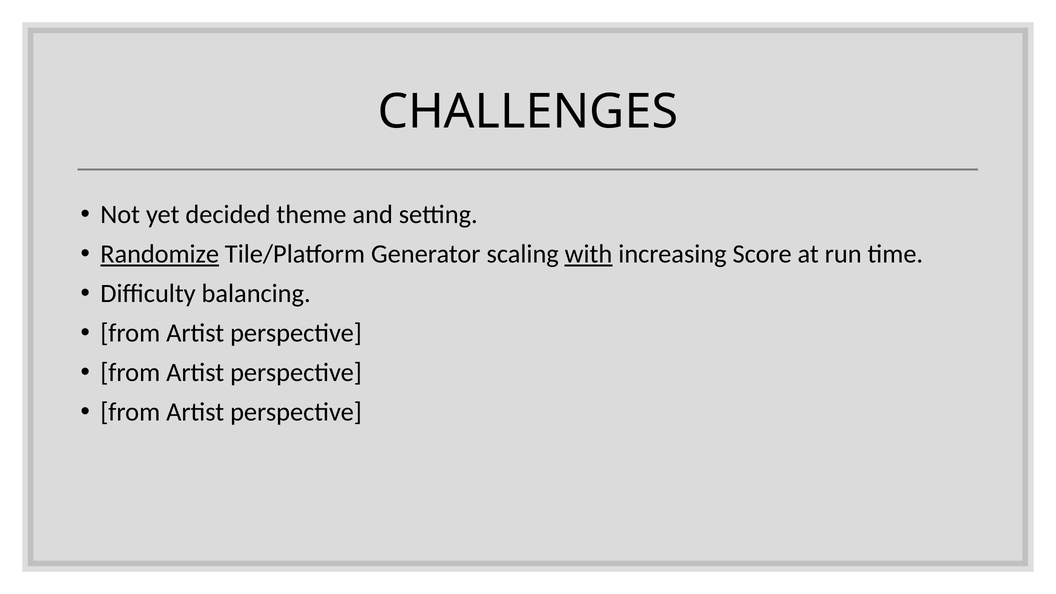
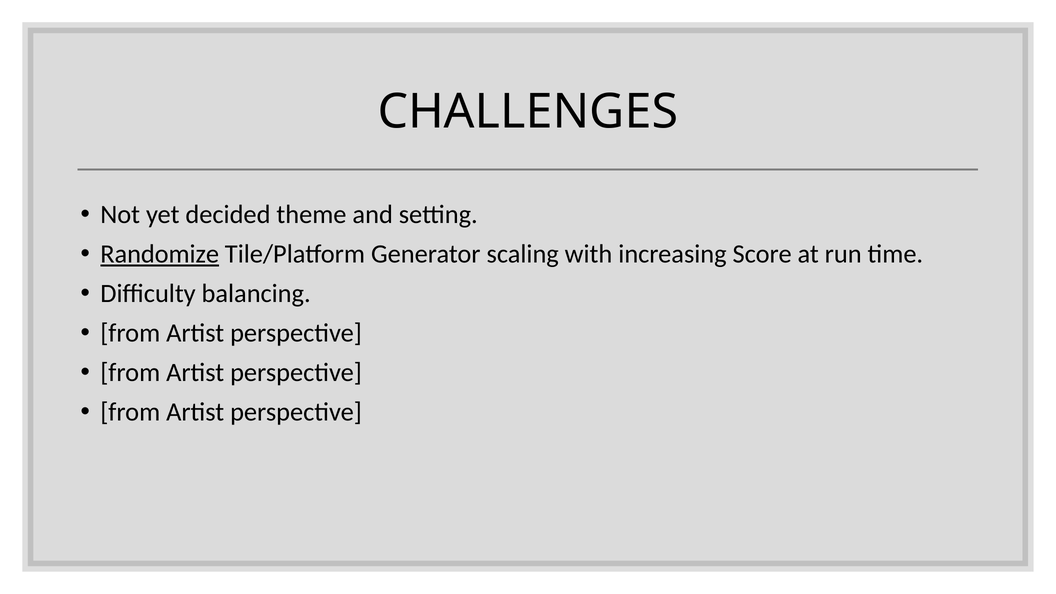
with underline: present -> none (589, 254)
